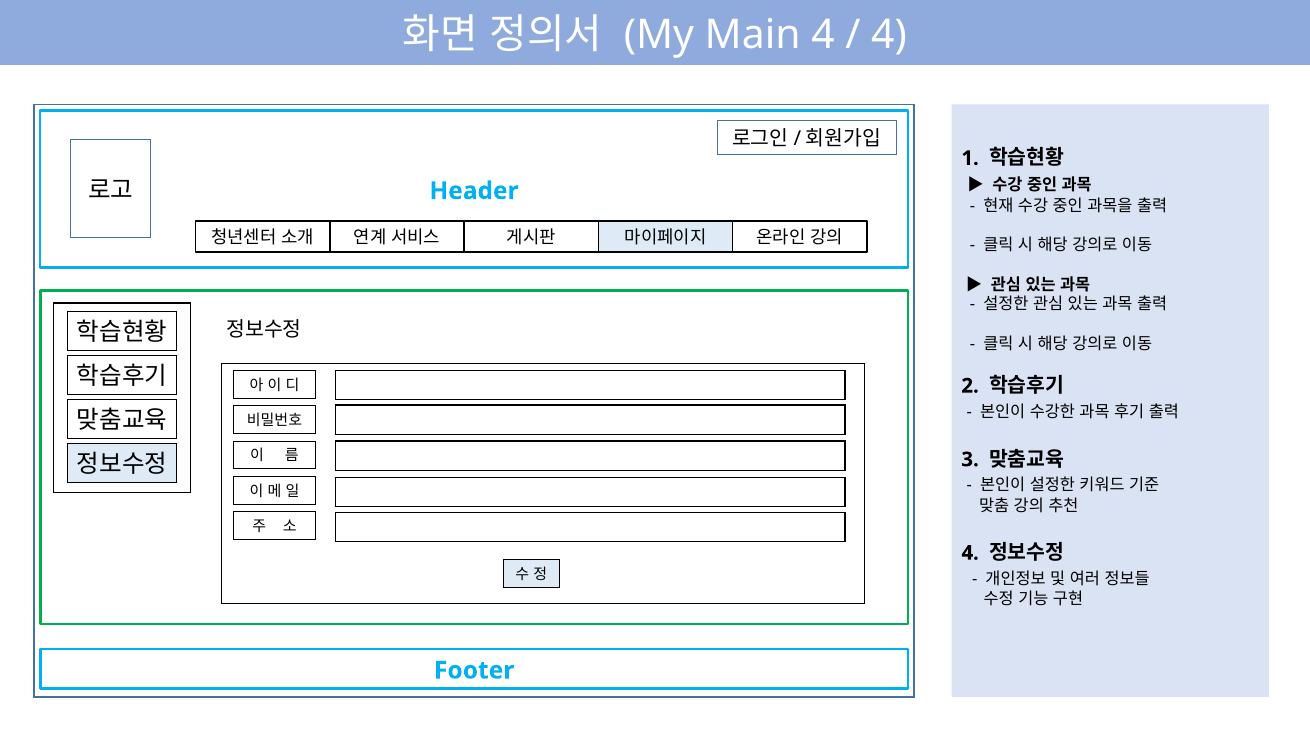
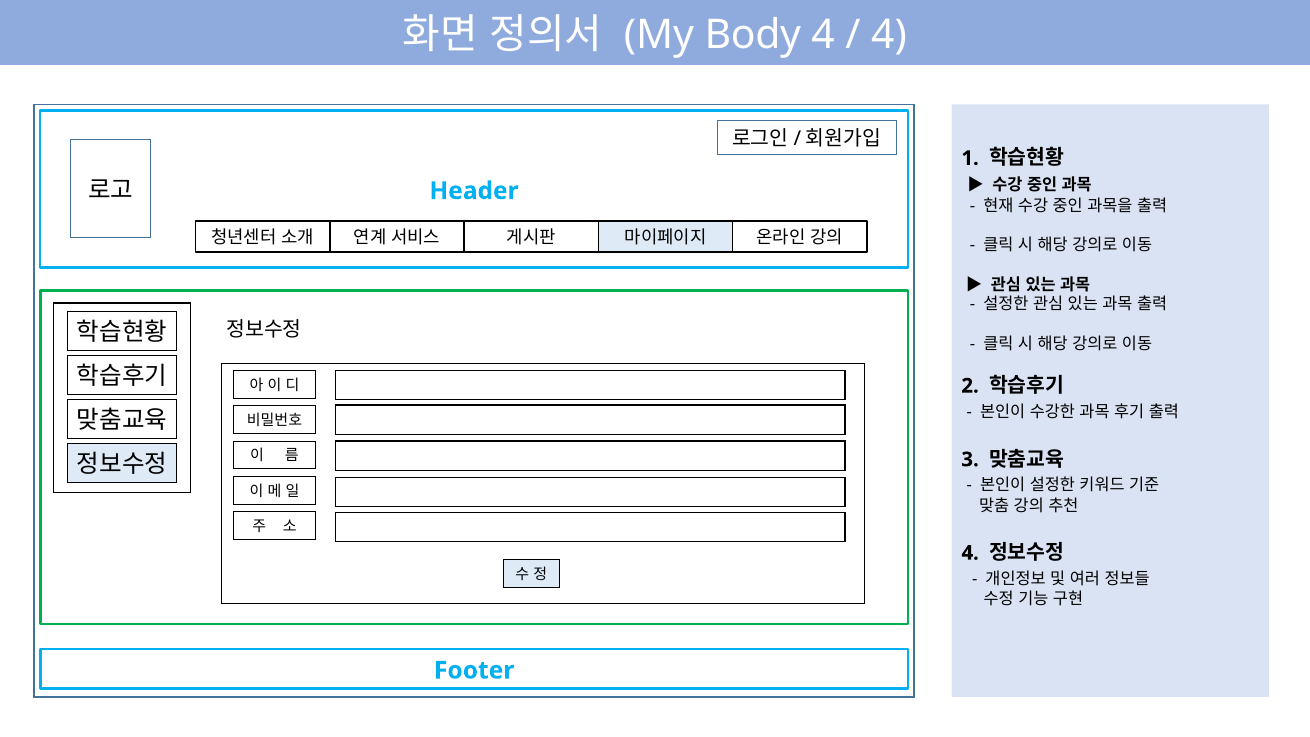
Main: Main -> Body (753, 35)
